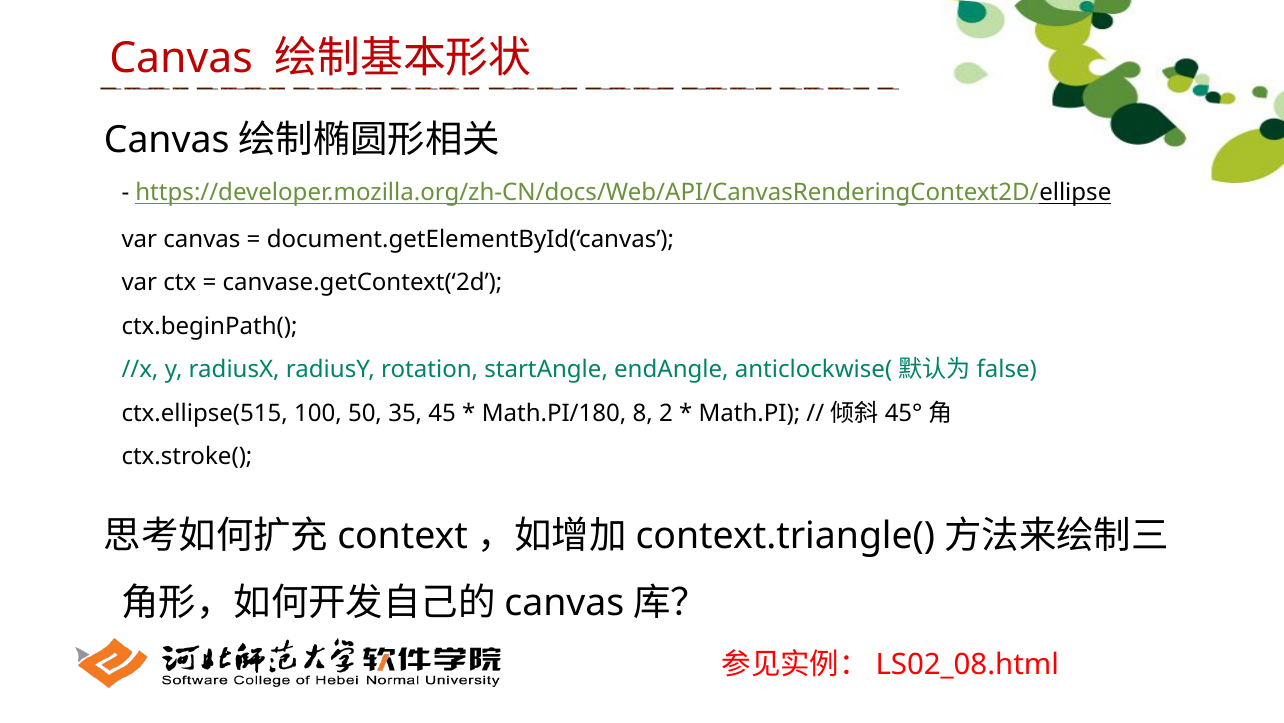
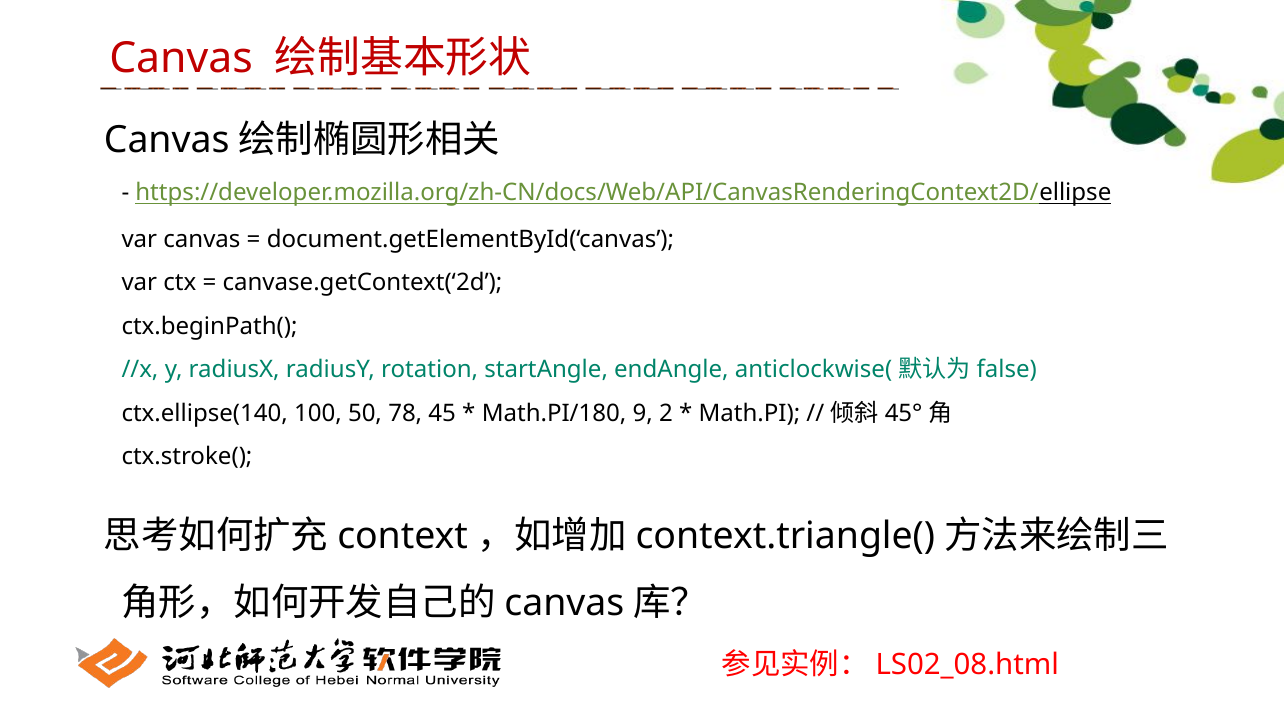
ctx.ellipse(515: ctx.ellipse(515 -> ctx.ellipse(140 (205, 413)
35: 35 -> 78 (405, 413)
8: 8 -> 9 (643, 413)
